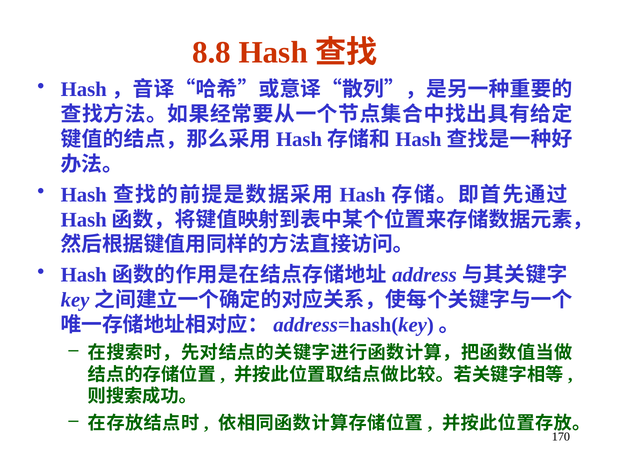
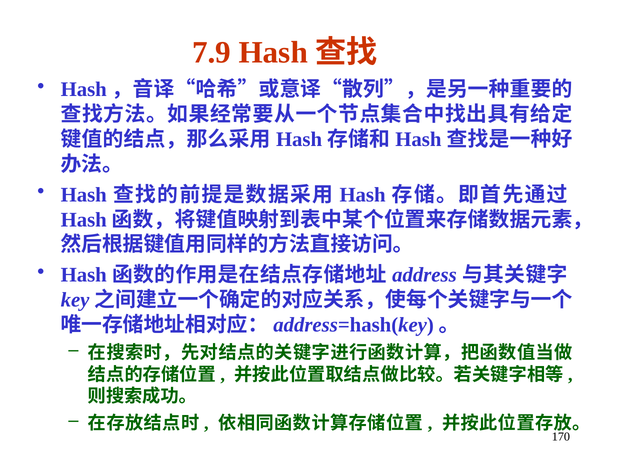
8.8: 8.8 -> 7.9 (211, 52)
